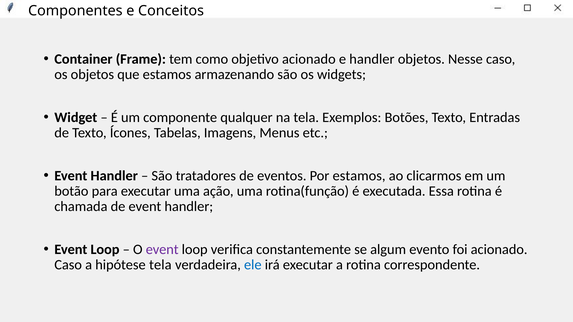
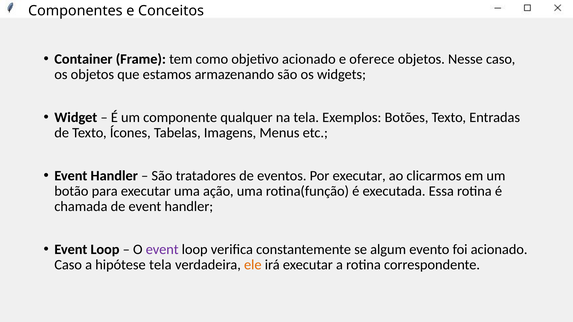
e handler: handler -> oferece (372, 59)
Por estamos: estamos -> executar (359, 176)
ele colour: blue -> orange (253, 265)
